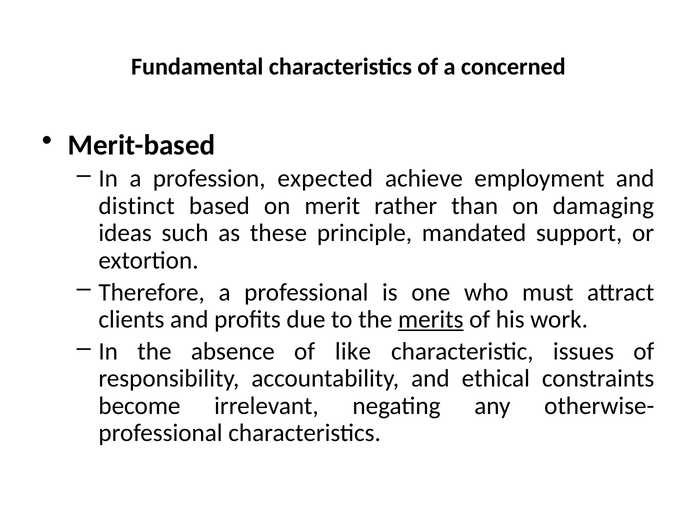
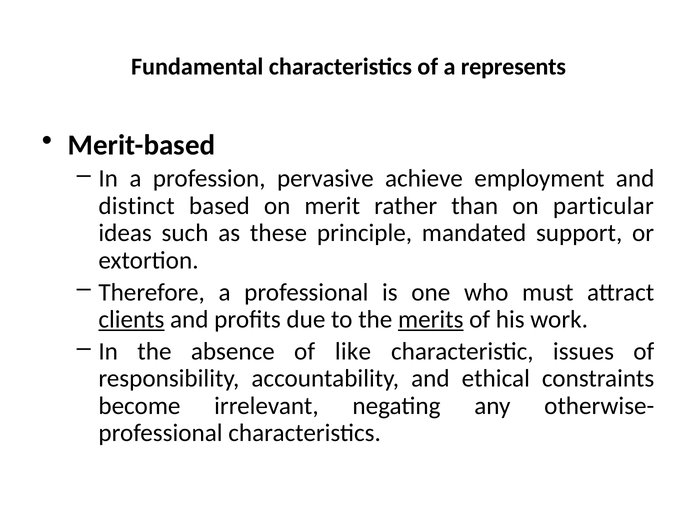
concerned: concerned -> represents (513, 67)
expected: expected -> pervasive (325, 179)
damaging: damaging -> particular (603, 206)
clients underline: none -> present (131, 319)
